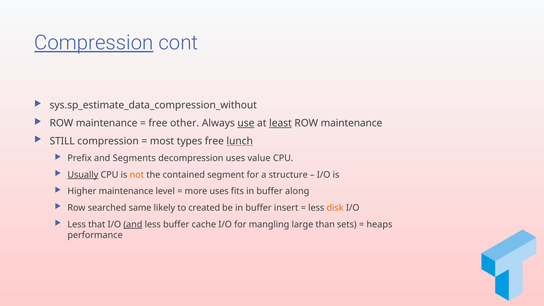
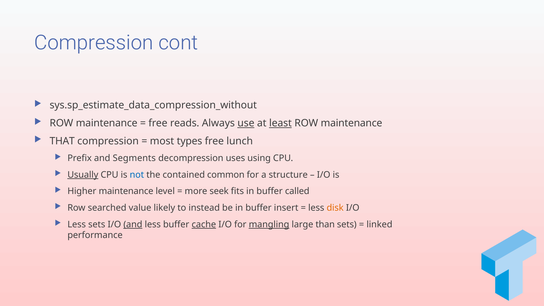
Compression underline: present -> none (94, 43)
other: other -> reads (185, 123)
STILL: STILL -> THAT (62, 141)
lunch underline: present -> none (240, 141)
value: value -> using (259, 158)
not colour: orange -> blue (137, 175)
segment: segment -> common (226, 175)
more uses: uses -> seek (219, 191)
along: along -> called (297, 191)
same: same -> value (140, 208)
created: created -> instead (204, 208)
Less that: that -> sets (97, 224)
cache underline: none -> present (204, 224)
mangling underline: none -> present (269, 224)
heaps: heaps -> linked (379, 224)
